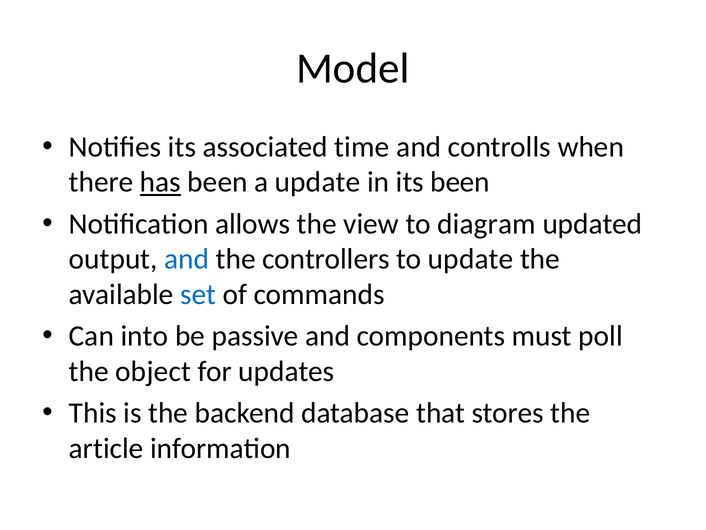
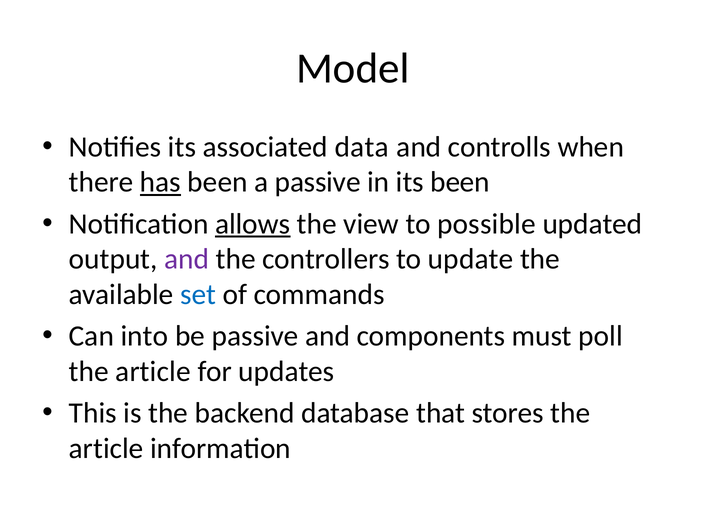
time: time -> data (362, 147)
a update: update -> passive (318, 182)
allows underline: none -> present (253, 224)
diagram: diagram -> possible (486, 224)
and colour: blue -> purple (187, 259)
object: object -> article (153, 371)
